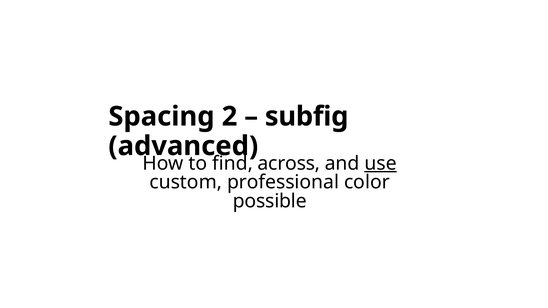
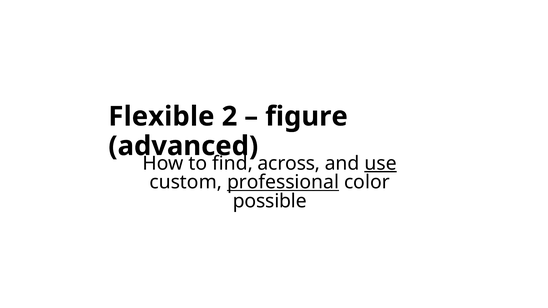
Spacing: Spacing -> Flexible (161, 117)
subfig: subfig -> figure (307, 117)
professional underline: none -> present (283, 182)
